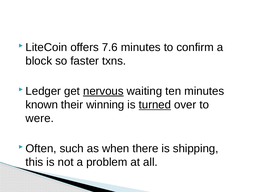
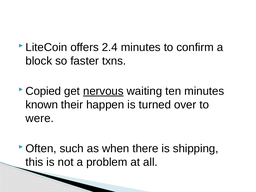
7.6: 7.6 -> 2.4 (110, 47)
Ledger: Ledger -> Copied (43, 91)
winning: winning -> happen (105, 105)
turned underline: present -> none (155, 105)
